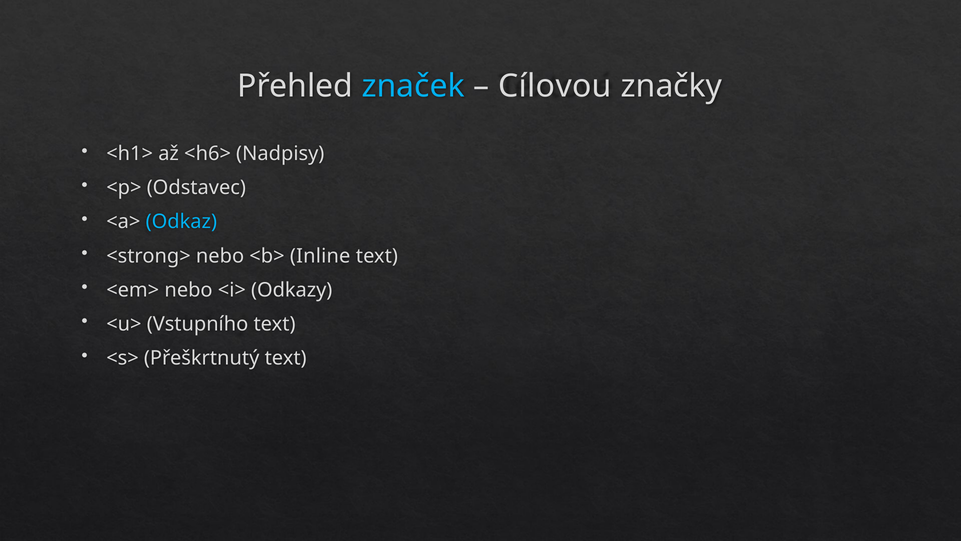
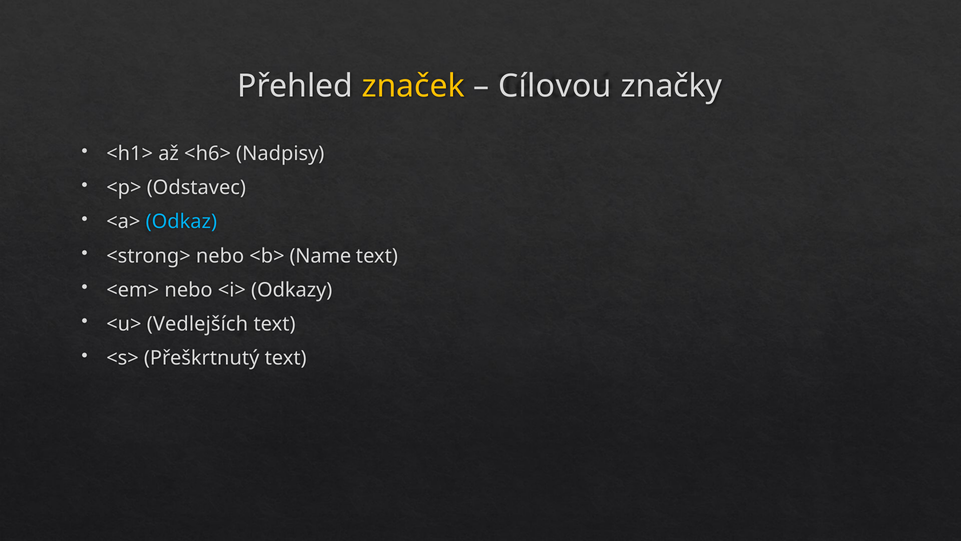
značek colour: light blue -> yellow (413, 86)
Inline: Inline -> Name (320, 256)
Vstupního: Vstupního -> Vedlejších (197, 324)
